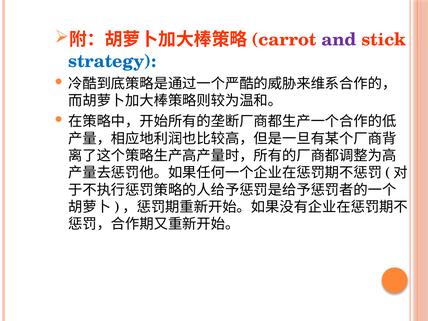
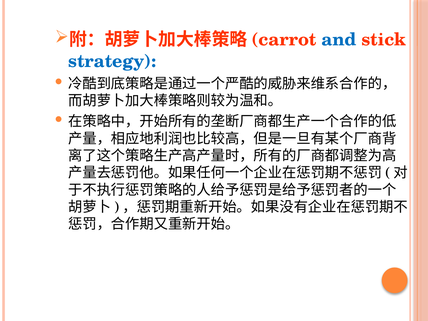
and colour: purple -> blue (339, 40)
